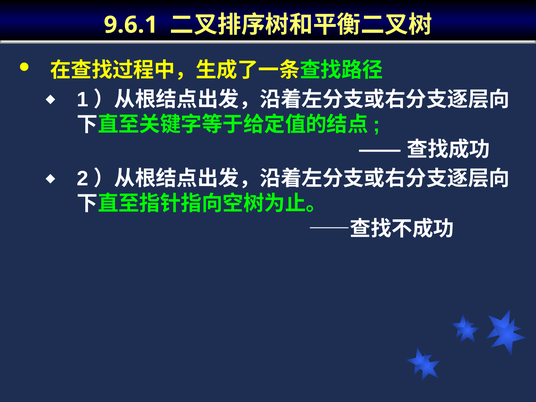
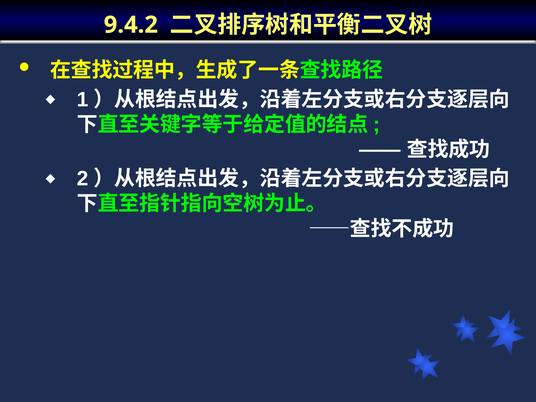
9.6.1: 9.6.1 -> 9.4.2 (131, 25)
